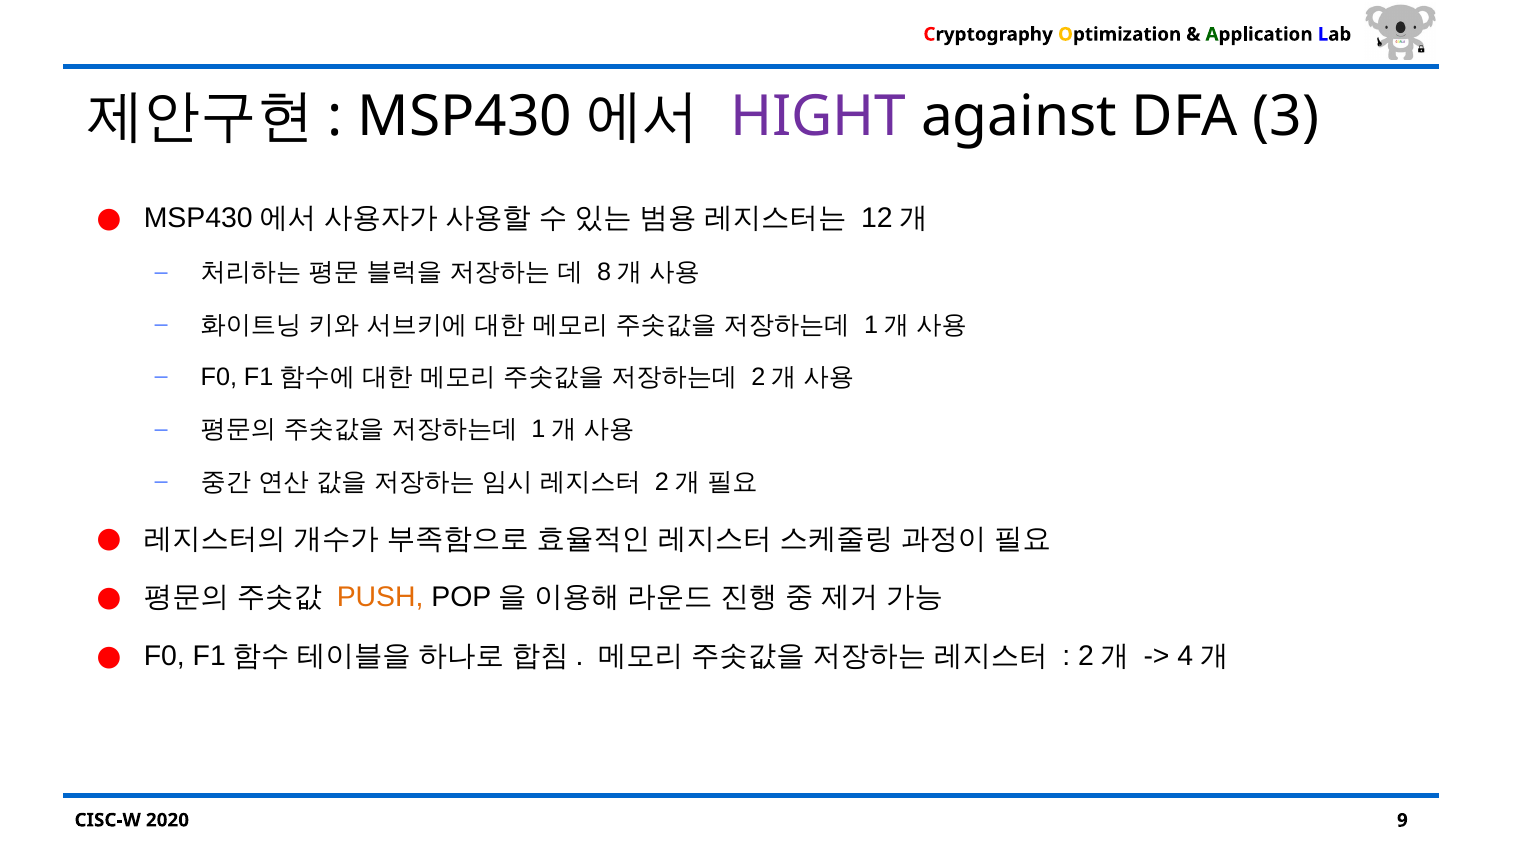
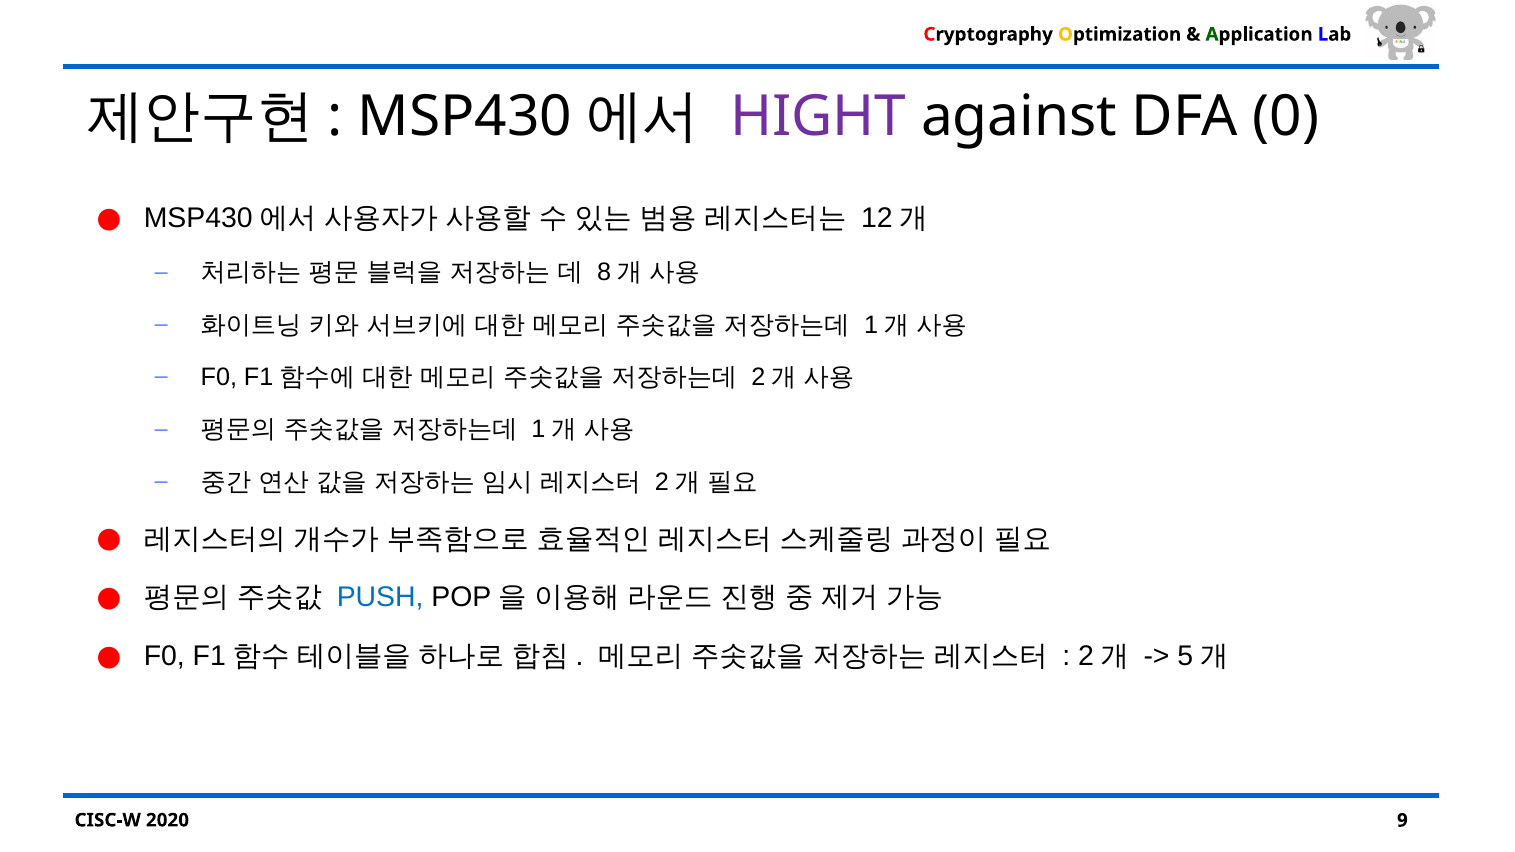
3: 3 -> 0 (1286, 117)
PUSH colour: orange -> blue (380, 598)
4: 4 -> 5 (1185, 656)
